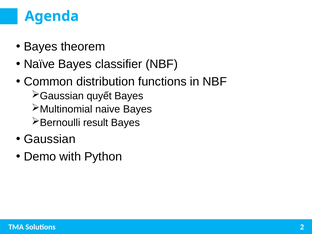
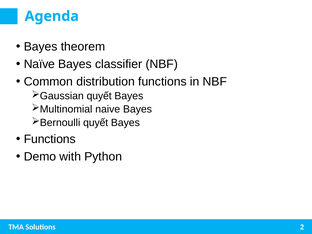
result: result -> quyết (96, 123)
Gaussian: Gaussian -> Functions (50, 139)
